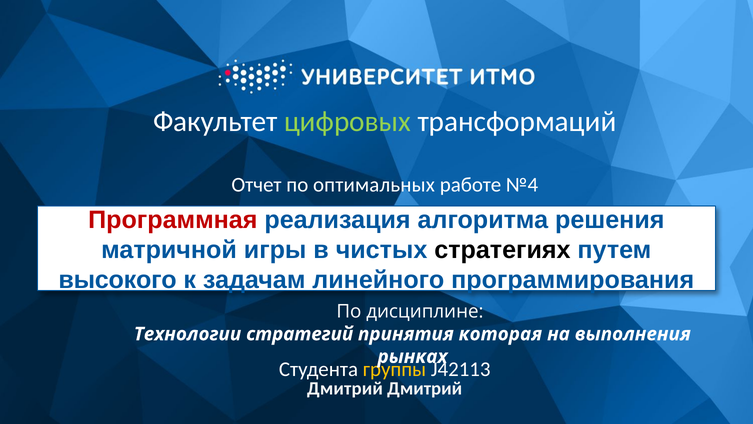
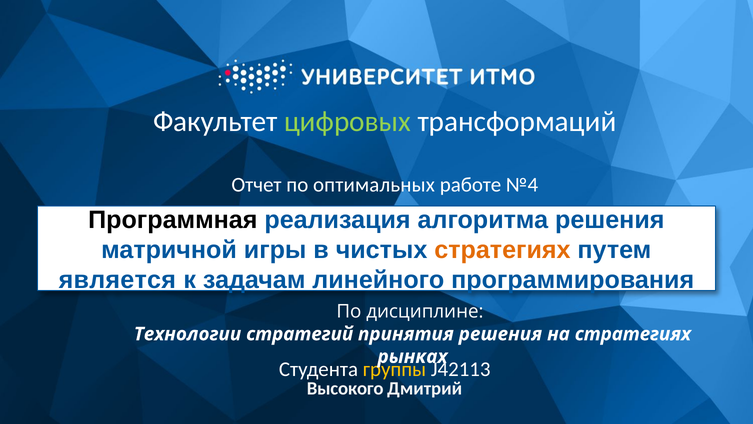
Программная colour: red -> black (173, 220)
стратегиях colour: black -> orange (502, 250)
высокого: высокого -> является (117, 280)
принятия которая: которая -> решения (500, 334)
на выполнения: выполнения -> стратегиях (633, 334)
Дмитрий: Дмитрий -> Высокого (345, 388)
